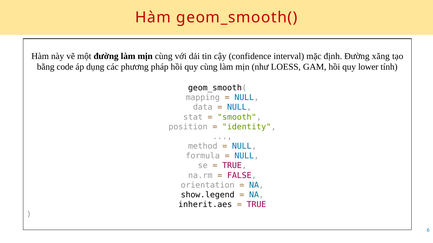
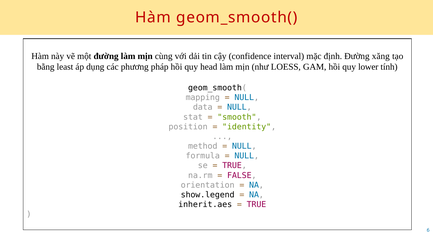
code: code -> least (65, 67)
quy cùng: cùng -> head (209, 67)
